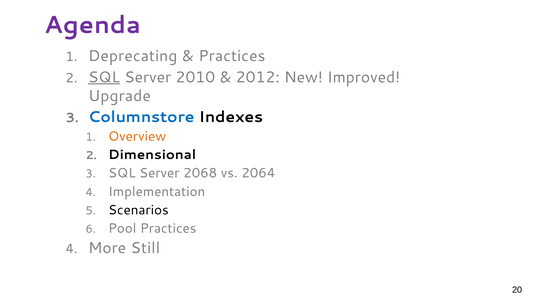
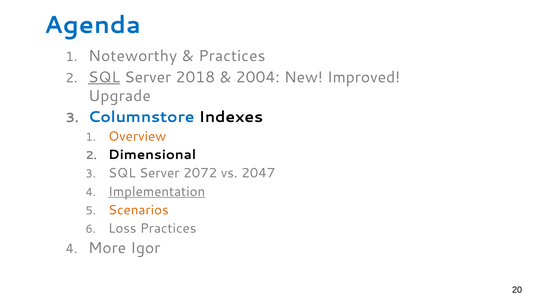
Agenda colour: purple -> blue (93, 25)
Deprecating: Deprecating -> Noteworthy (133, 56)
2010: 2010 -> 2018 (195, 77)
2012: 2012 -> 2004 (258, 77)
2068: 2068 -> 2072 (200, 173)
2064: 2064 -> 2047 (258, 173)
Implementation underline: none -> present (157, 191)
Scenarios colour: black -> orange (138, 210)
Pool: Pool -> Loss (122, 228)
Still: Still -> Igor (145, 248)
